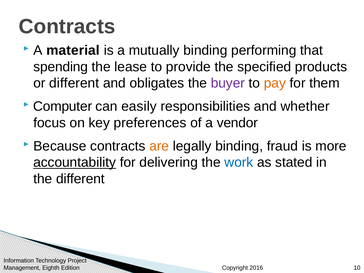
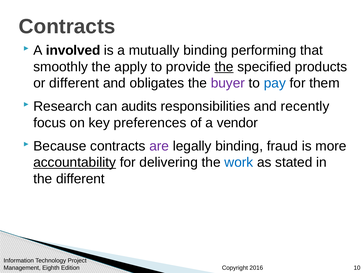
material: material -> involved (73, 50)
spending: spending -> smoothly (61, 67)
lease: lease -> apply (131, 67)
the underline: none -> present (224, 67)
pay colour: orange -> blue (275, 83)
Computer: Computer -> Research (63, 106)
easily: easily -> audits (139, 106)
whether: whether -> recently (305, 106)
are colour: orange -> purple (159, 146)
